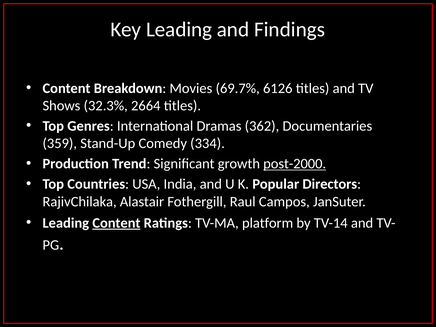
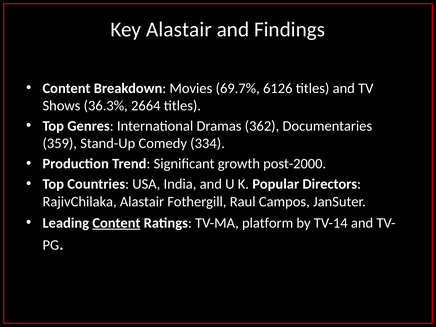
Key Leading: Leading -> Alastair (179, 29)
32.3%: 32.3% -> 36.3% (106, 106)
post-2000 underline: present -> none (295, 164)
